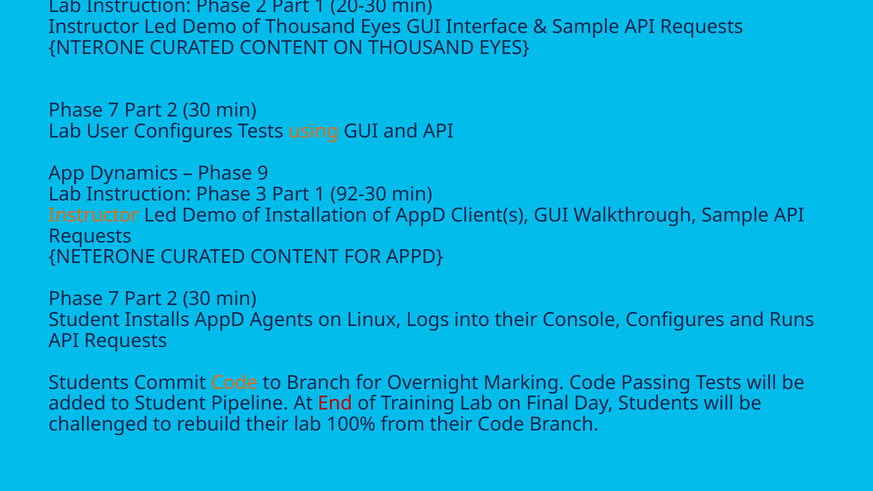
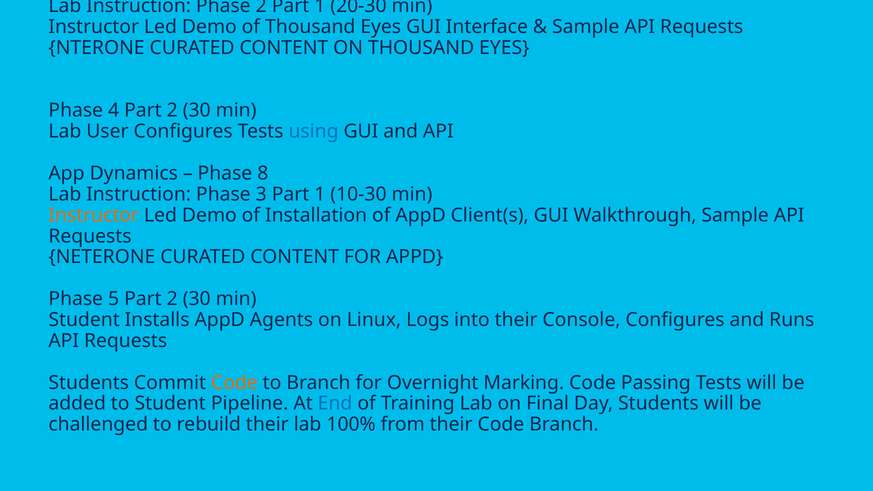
7: 7 -> 4 (114, 111)
using colour: orange -> blue (314, 131)
9: 9 -> 8 (263, 173)
92-30: 92-30 -> 10-30 (359, 194)
7: 7 -> 5 (114, 299)
End colour: red -> blue (335, 404)
